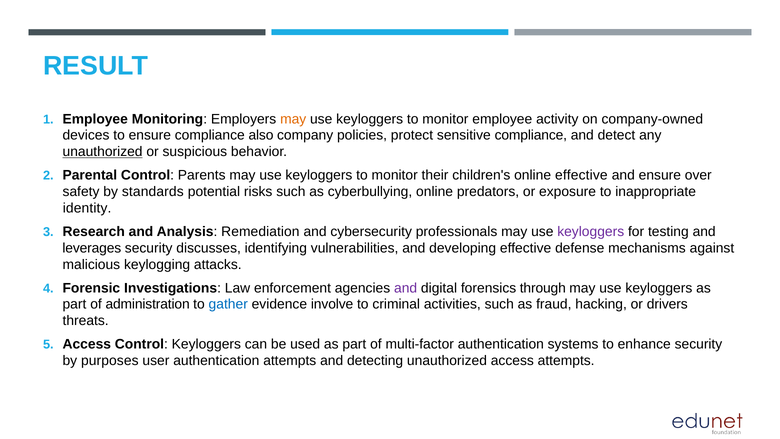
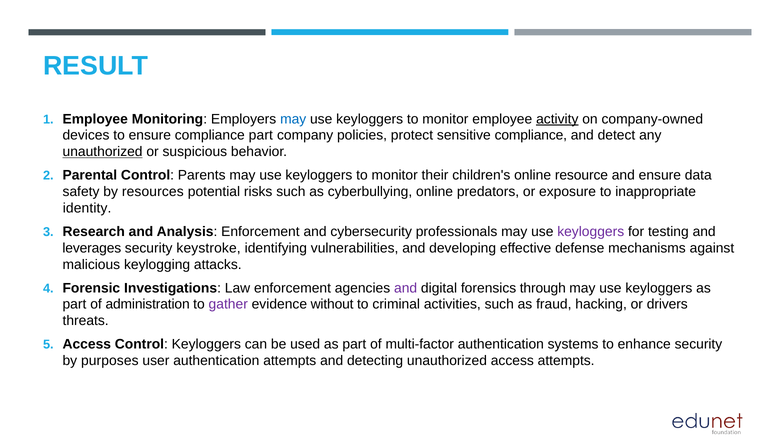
may colour: orange -> blue (293, 119)
activity underline: none -> present (557, 119)
compliance also: also -> part (261, 135)
online effective: effective -> resource (581, 175)
over: over -> data (698, 175)
standards: standards -> resources (153, 192)
Analysis Remediation: Remediation -> Enforcement (260, 232)
discusses: discusses -> keystroke (209, 248)
gather colour: blue -> purple (228, 304)
involve: involve -> without (332, 304)
